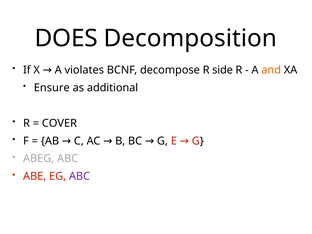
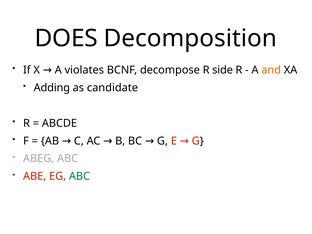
Ensure: Ensure -> Adding (52, 88)
additional: additional -> candidate (112, 88)
COVER: COVER -> ABCDE (59, 123)
ABC colour: purple -> green (80, 176)
